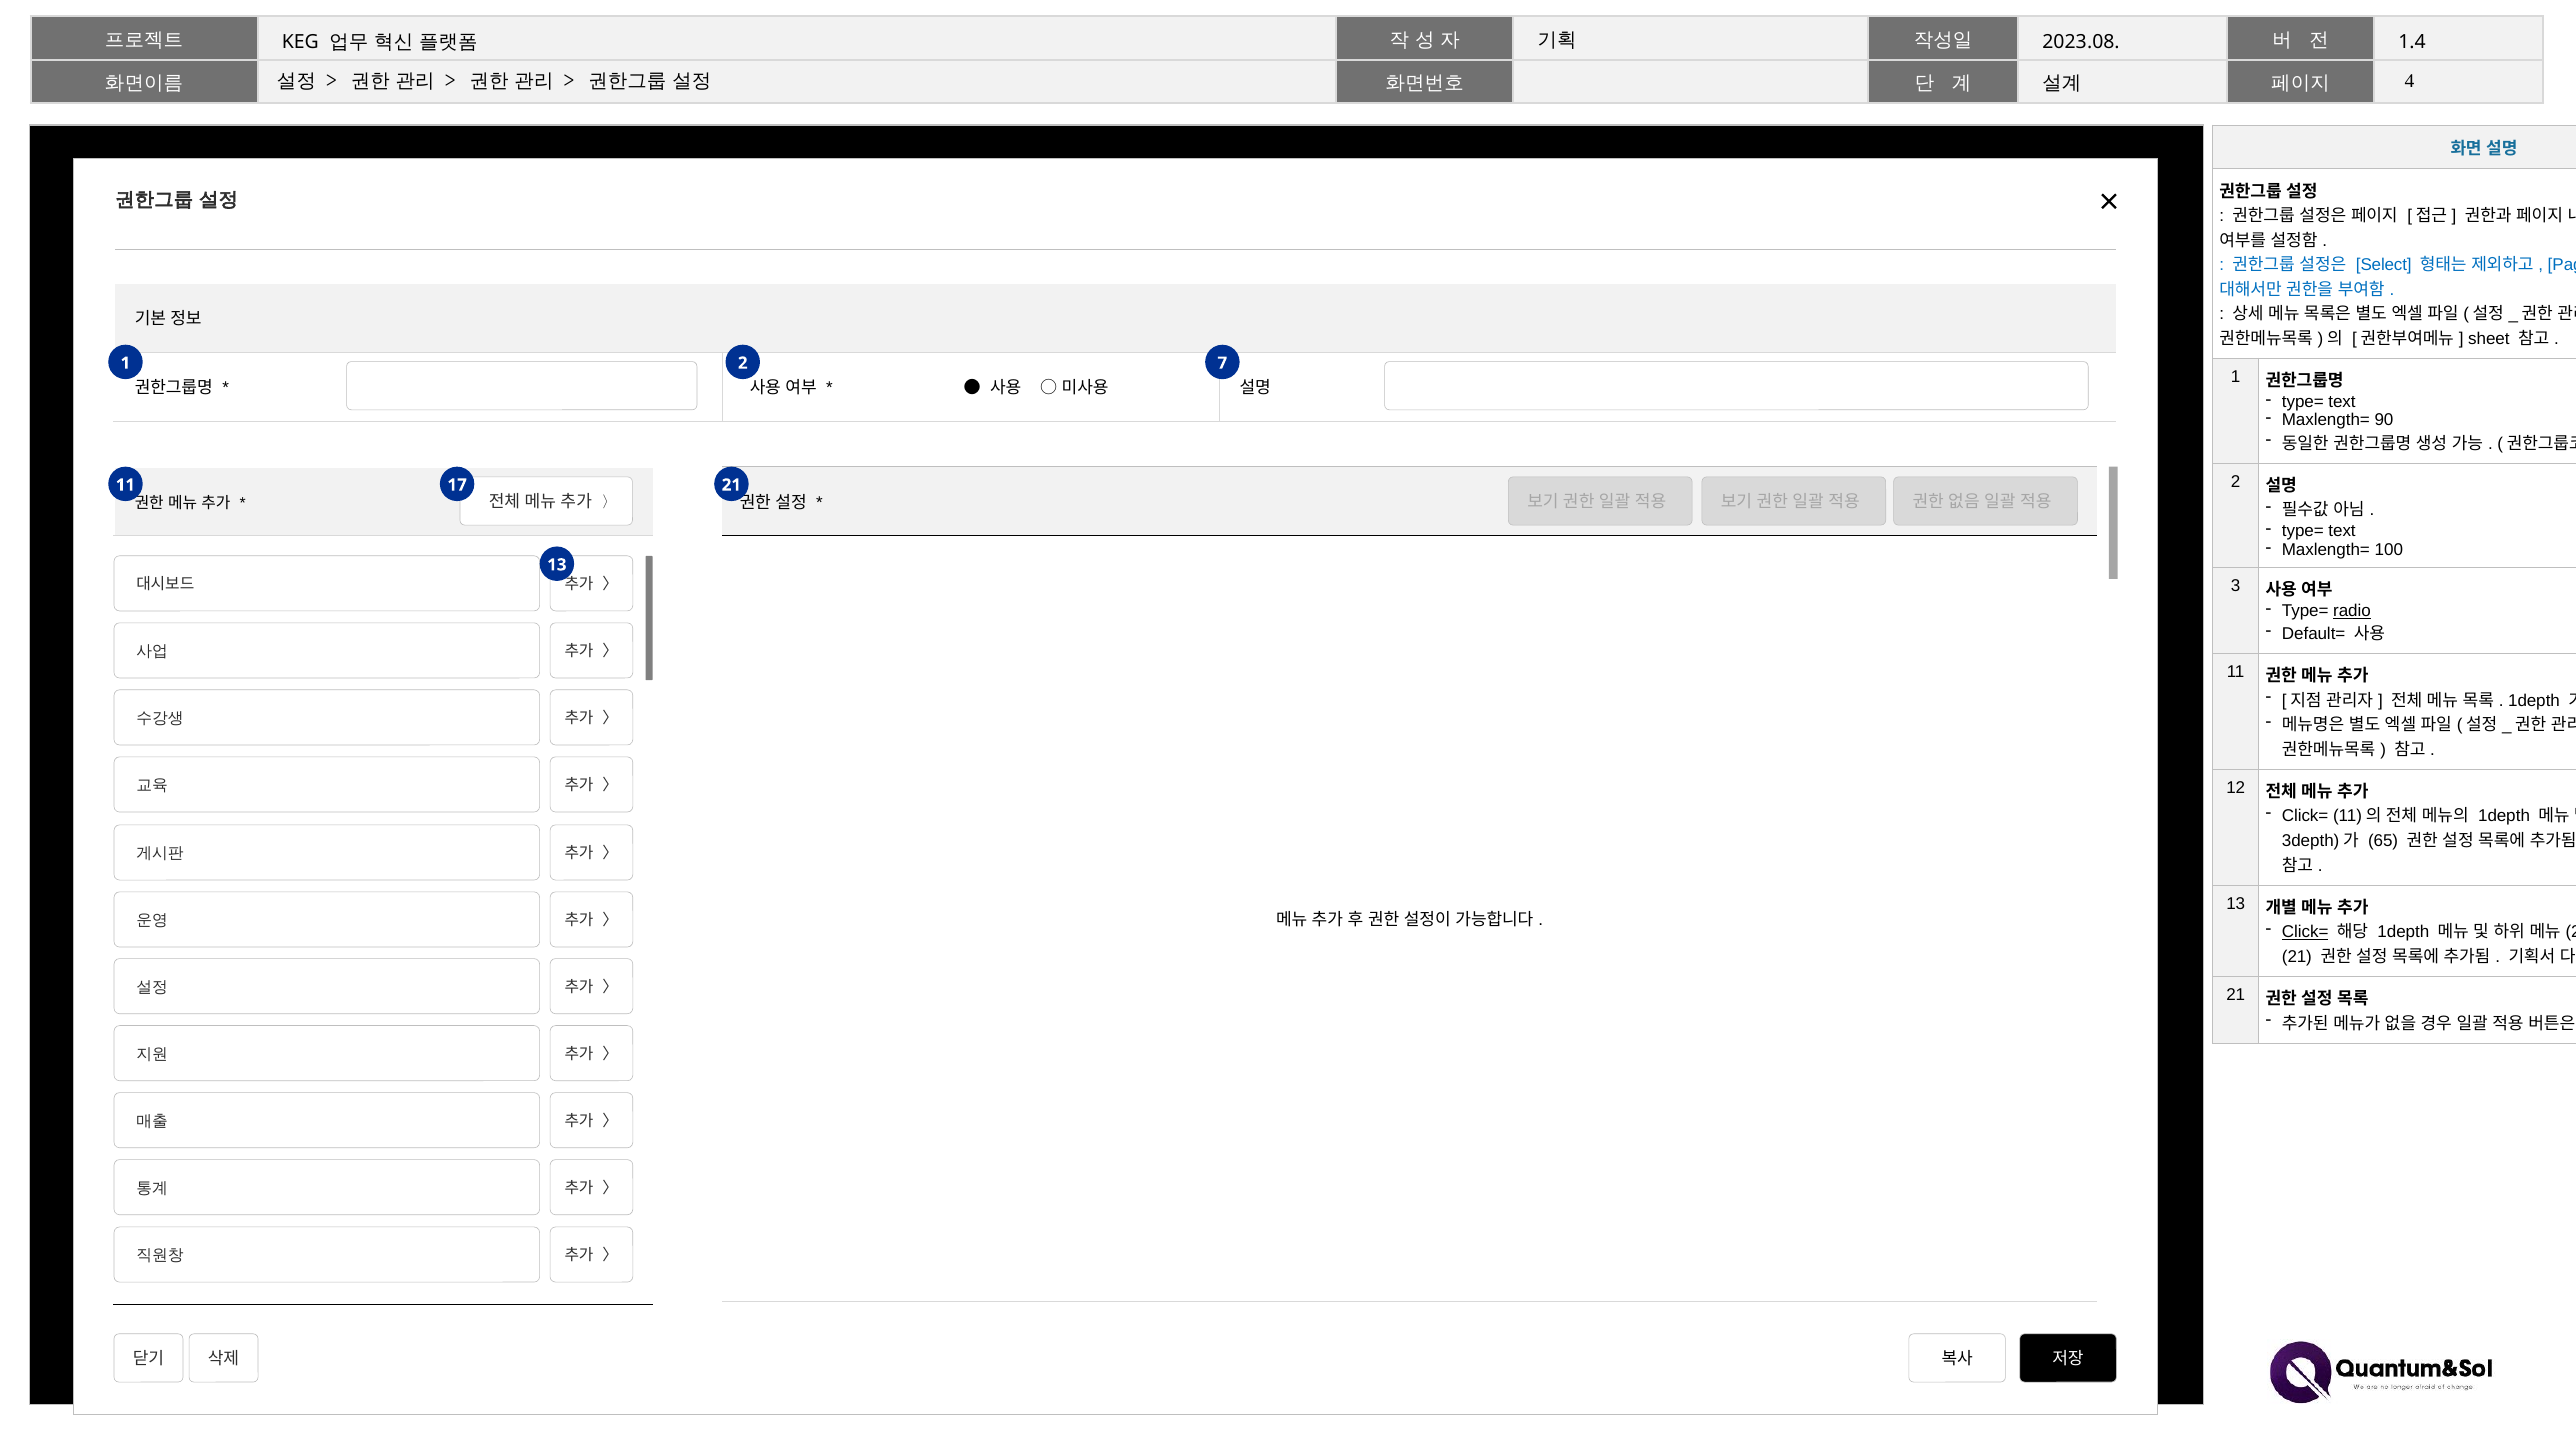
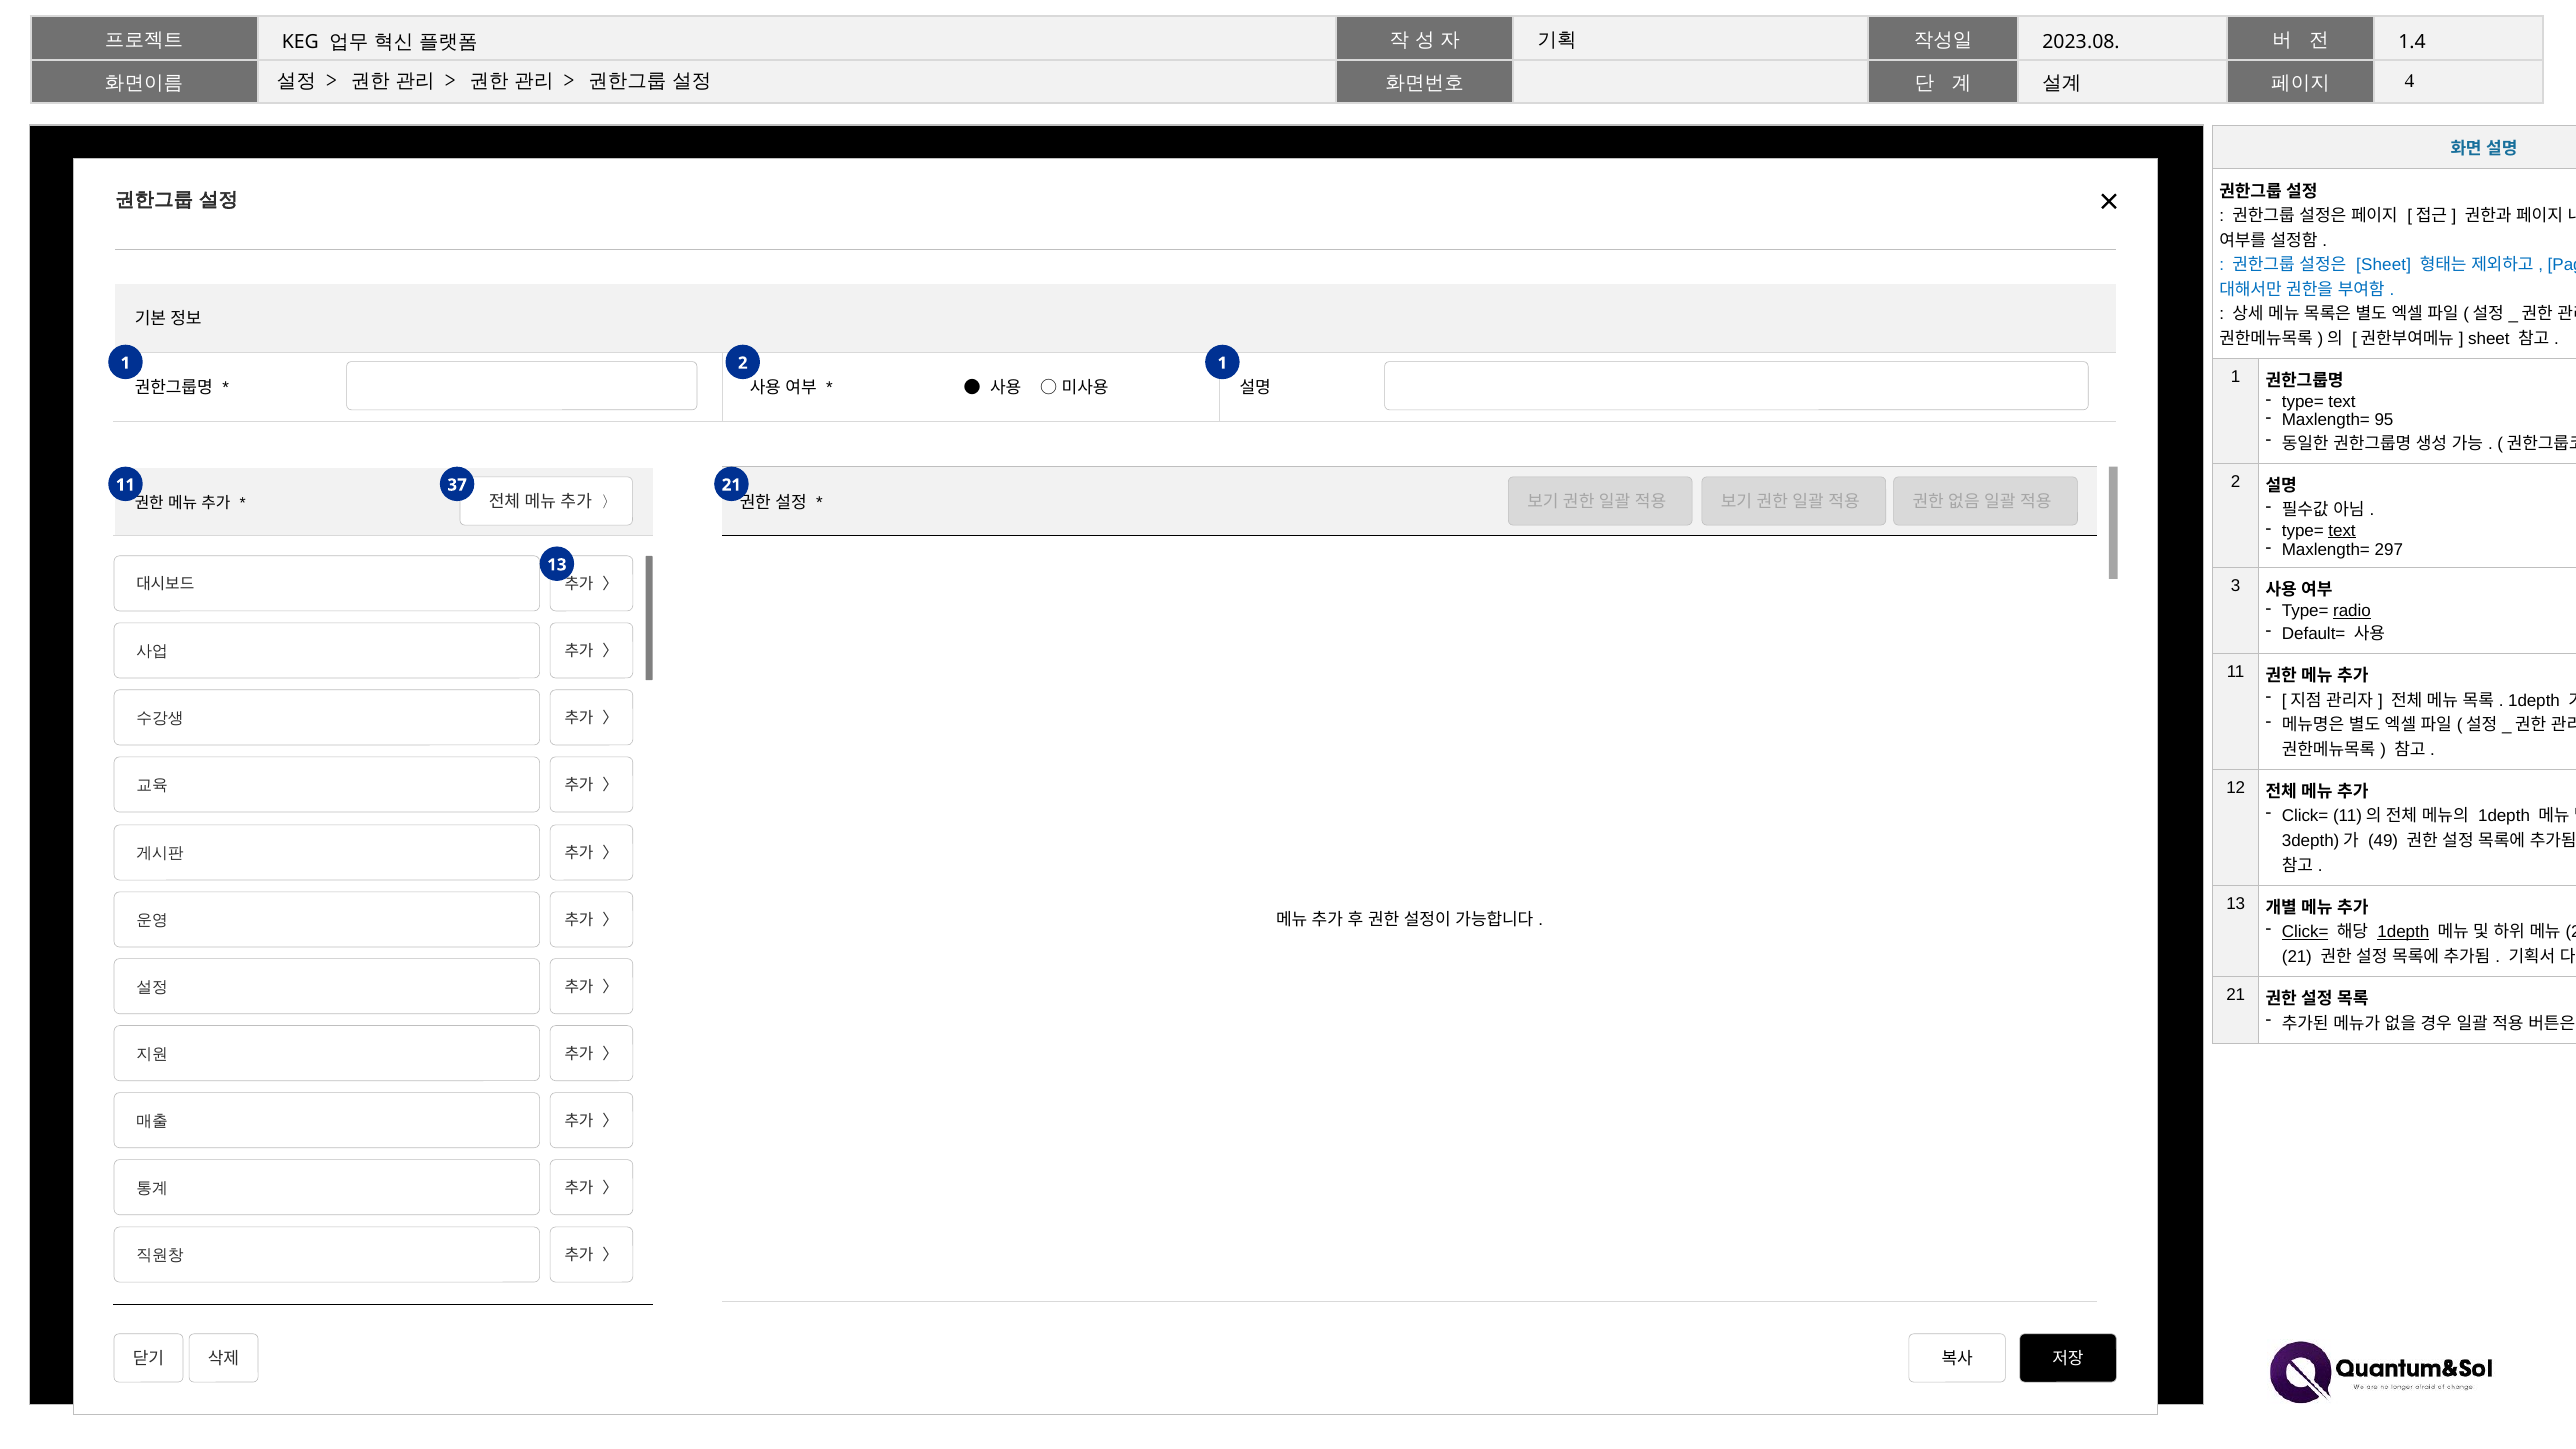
Select: Select -> Sheet (2384, 265)
2 7: 7 -> 1 (1222, 363)
90: 90 -> 95 (2384, 420)
17: 17 -> 37 (457, 485)
text underline: none -> present (2342, 531)
100: 100 -> 297 (2389, 550)
65: 65 -> 49 (2383, 841)
1depth underline: none -> present (2403, 932)
